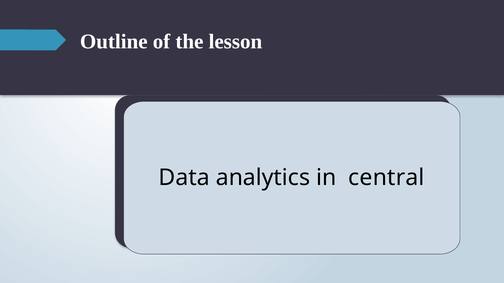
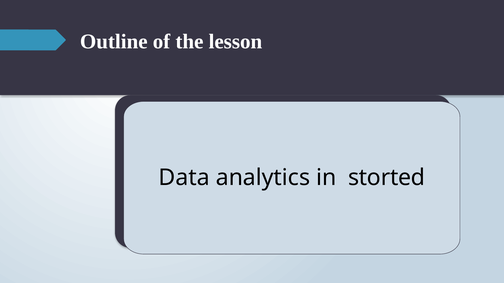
central: central -> storted (387, 178)
